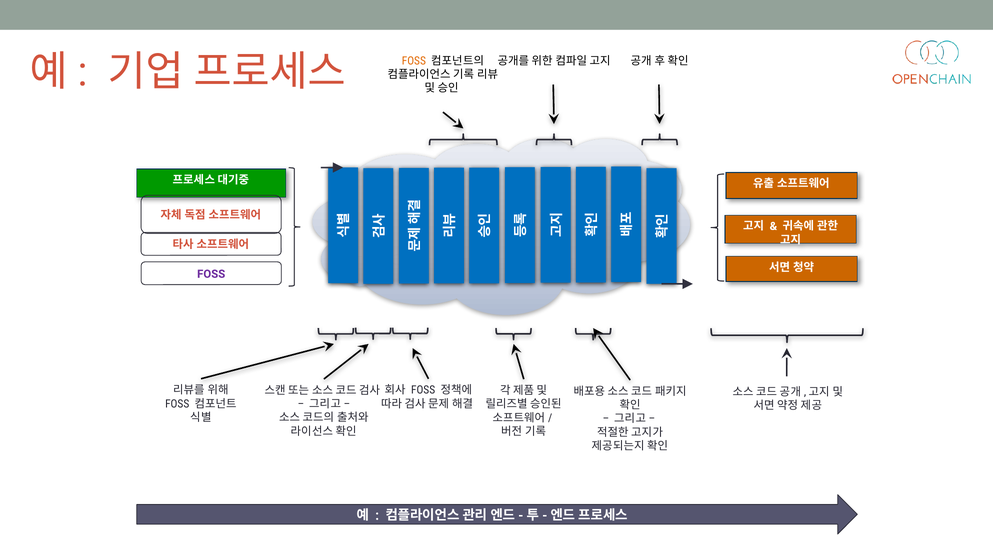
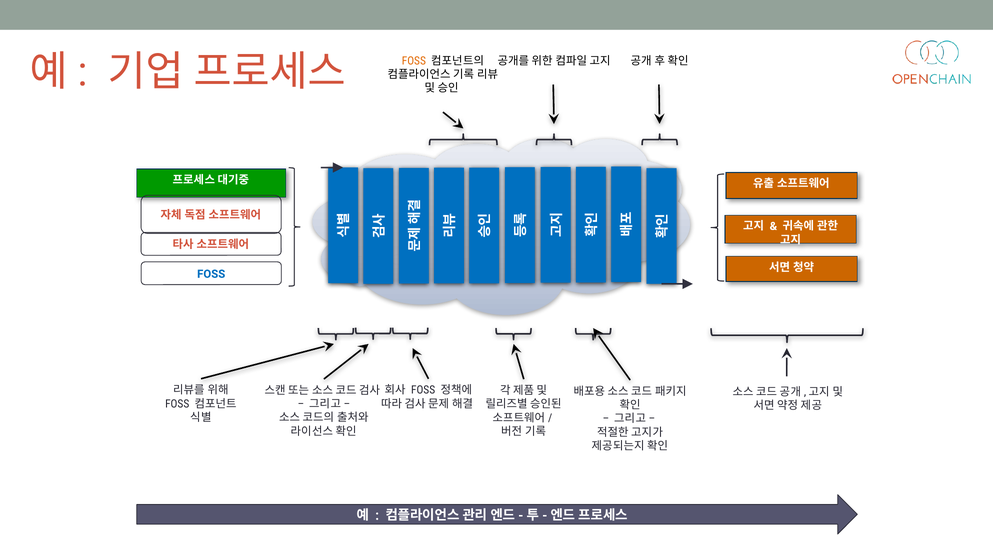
FOSS colour: purple -> blue (211, 274)
